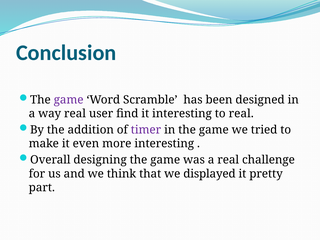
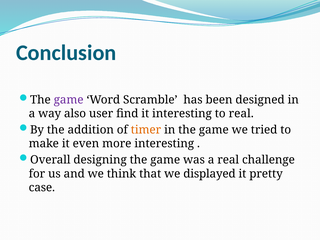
way real: real -> also (75, 114)
timer colour: purple -> orange (146, 130)
part: part -> case (42, 188)
